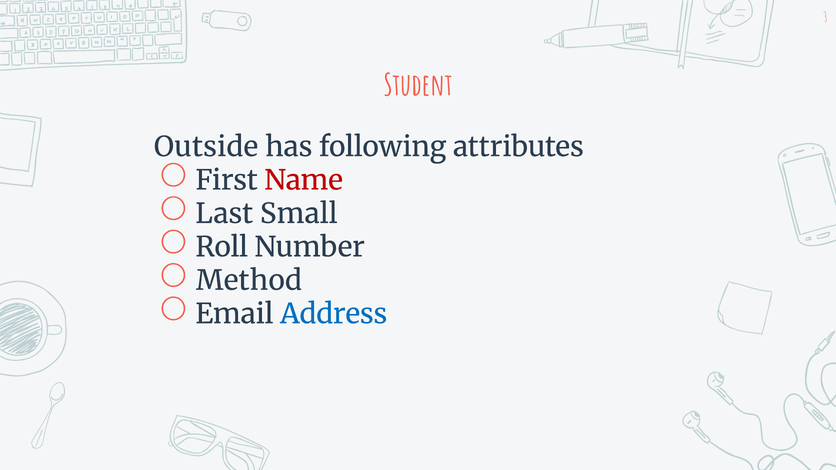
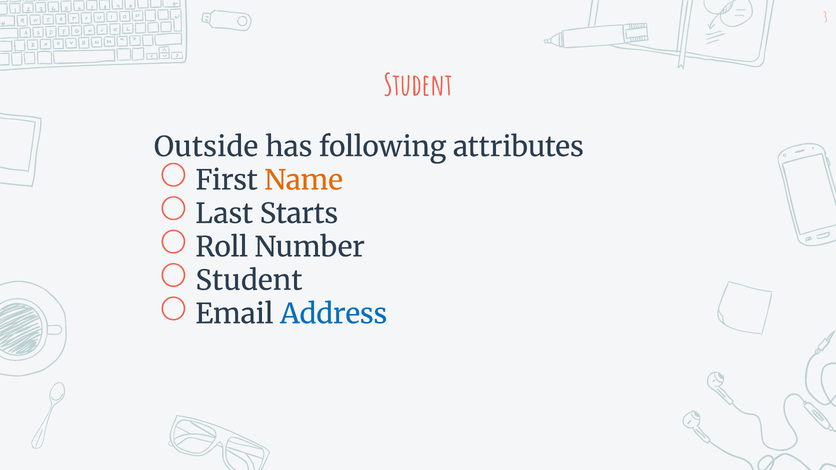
Name colour: red -> orange (304, 181)
Small: Small -> Starts (299, 214)
Method: Method -> Student (249, 281)
